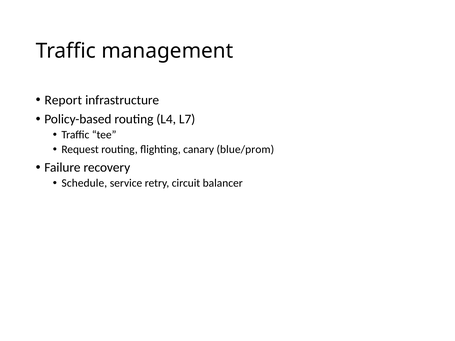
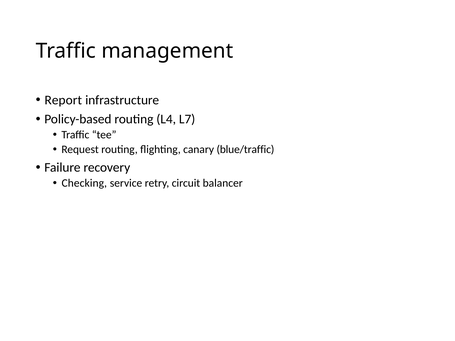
blue/prom: blue/prom -> blue/traffic (245, 150)
Schedule: Schedule -> Checking (84, 183)
